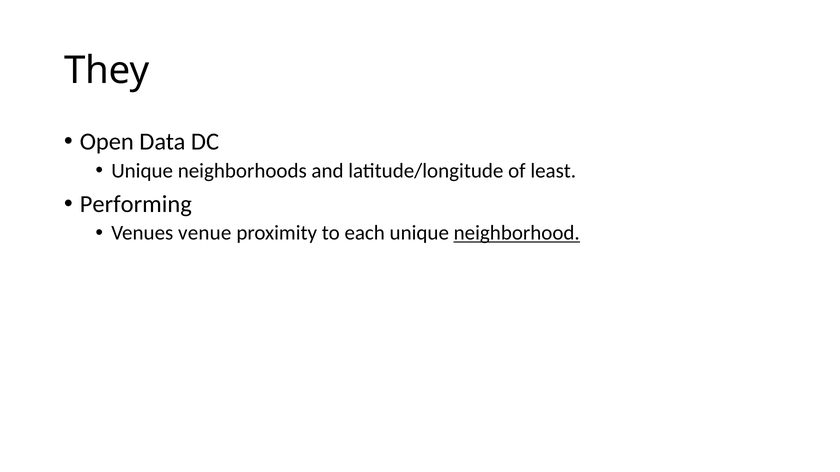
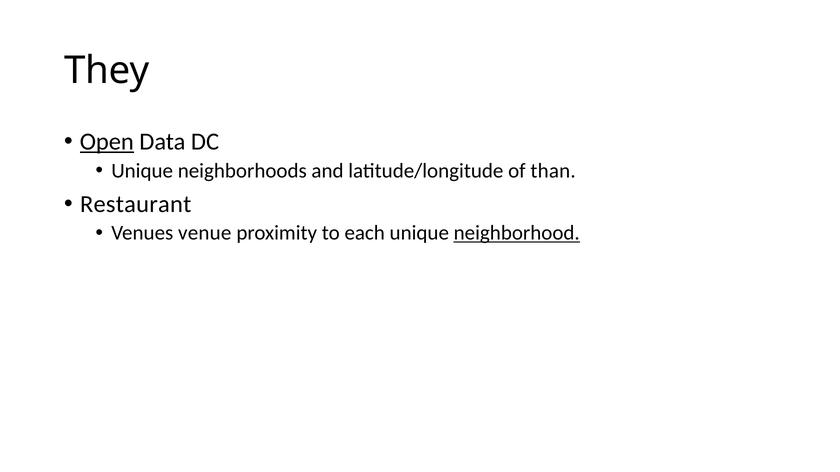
Open underline: none -> present (107, 142)
least: least -> than (553, 171)
Performing: Performing -> Restaurant (136, 204)
